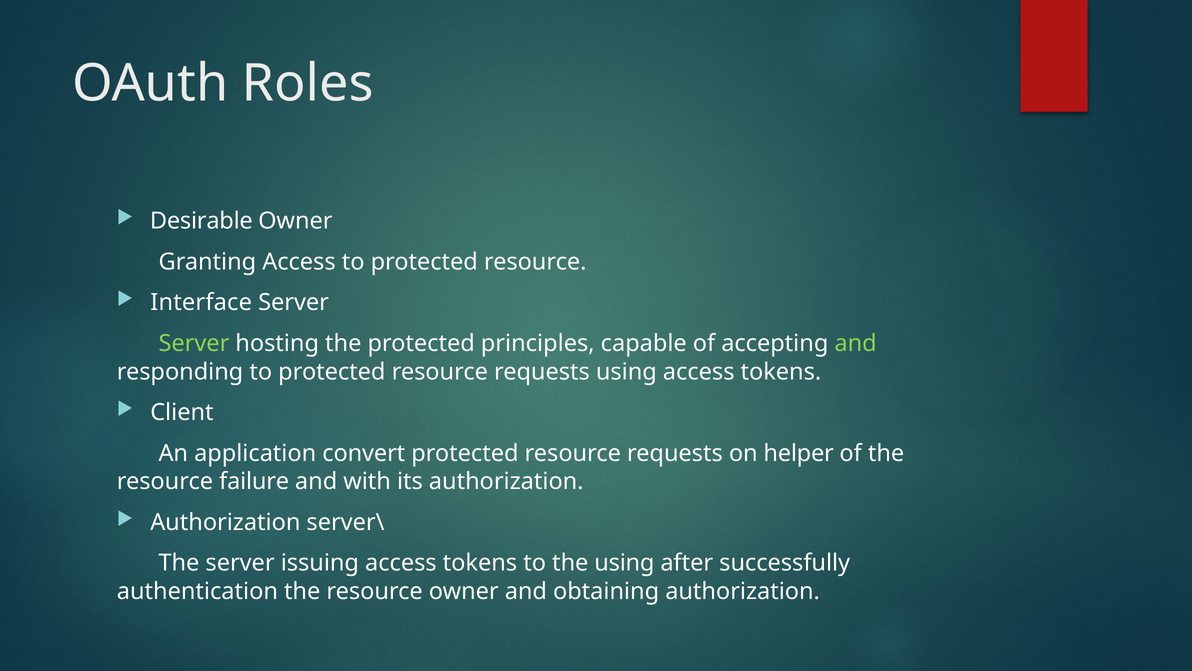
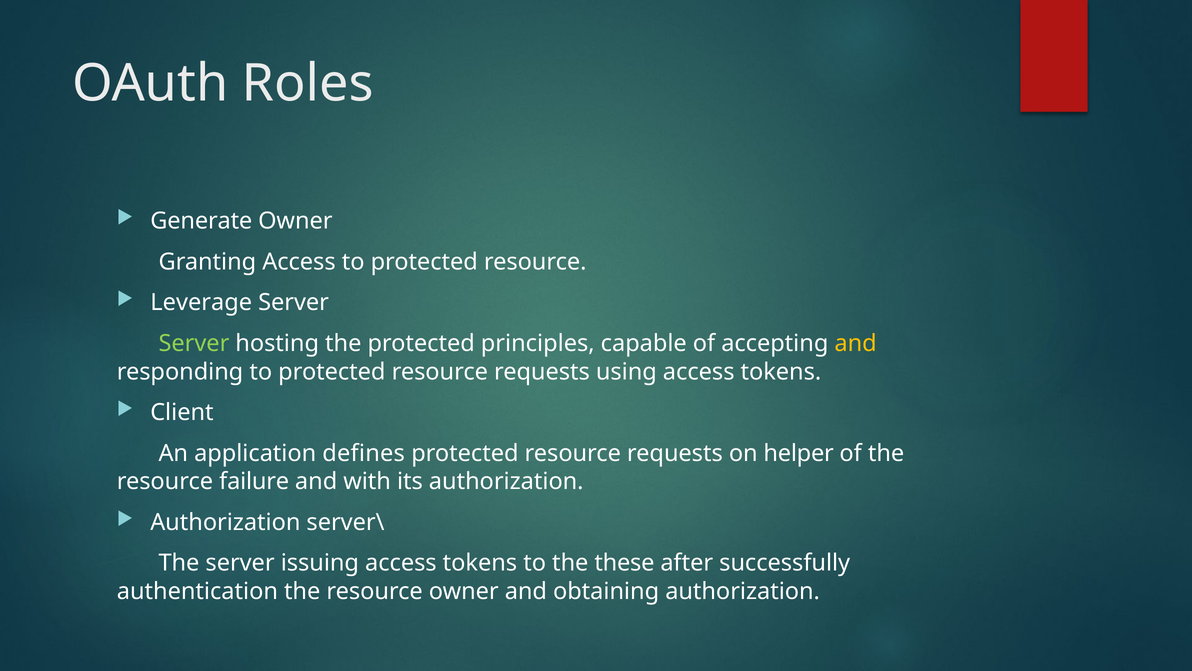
Desirable: Desirable -> Generate (201, 221)
Interface: Interface -> Leverage (201, 302)
and colour: light green -> yellow (856, 343)
convert: convert -> defines (364, 453)
the using: using -> these (624, 563)
